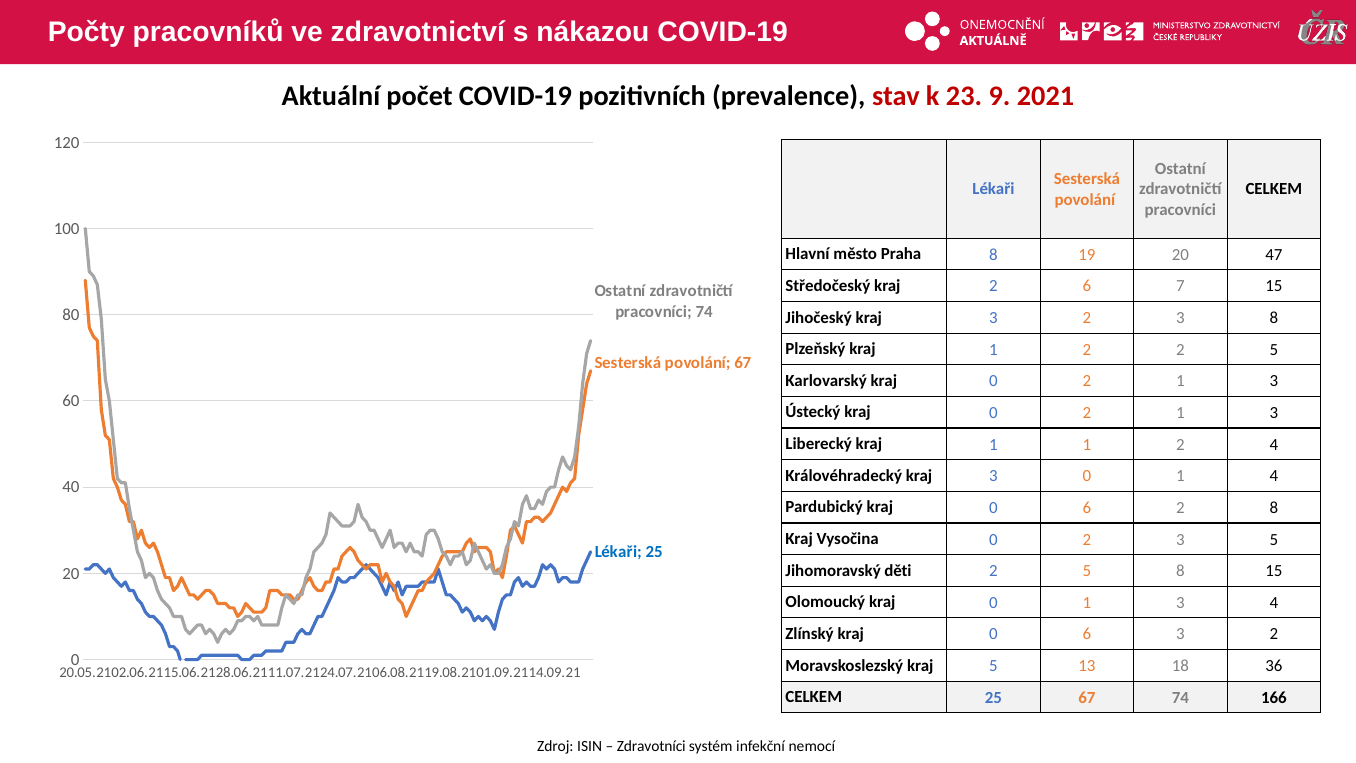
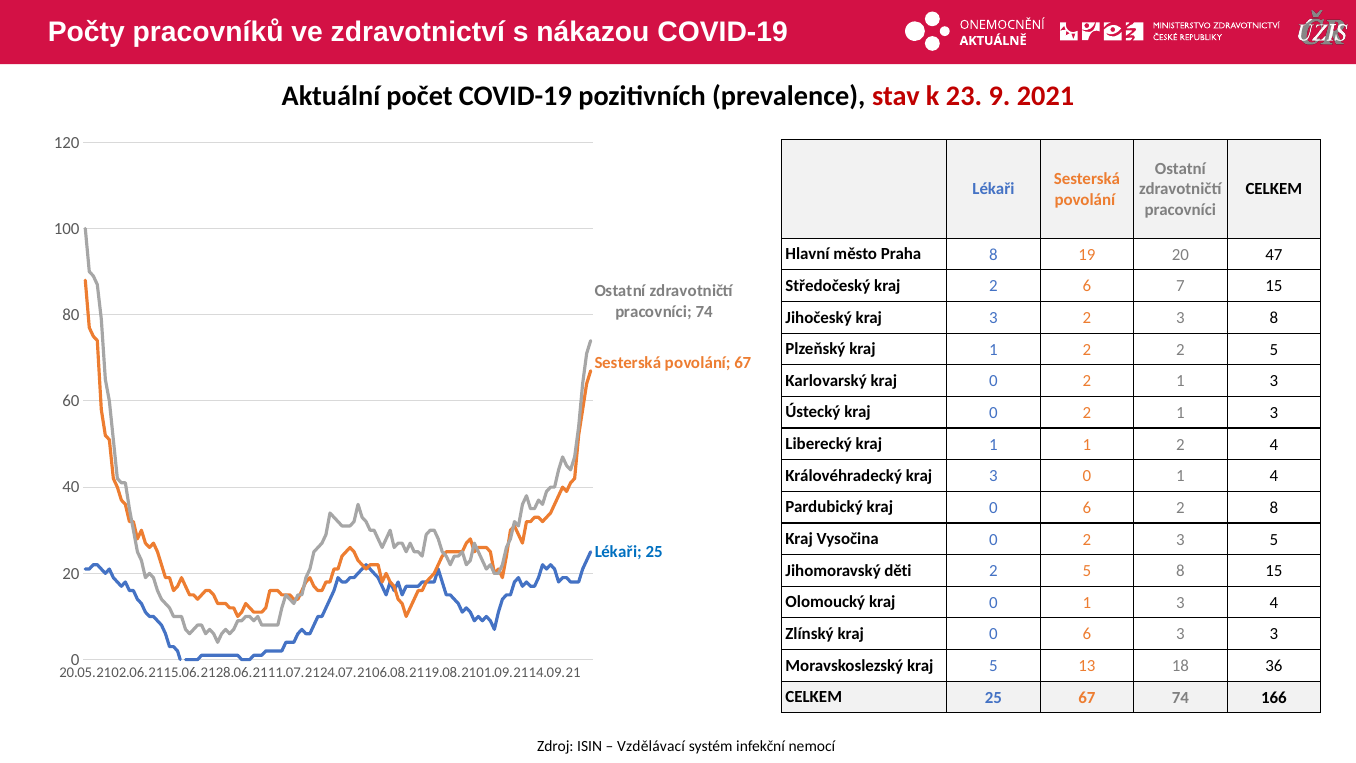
6 3 2: 2 -> 3 (1274, 634)
Zdravotníci: Zdravotníci -> Vzdělávací (651, 746)
